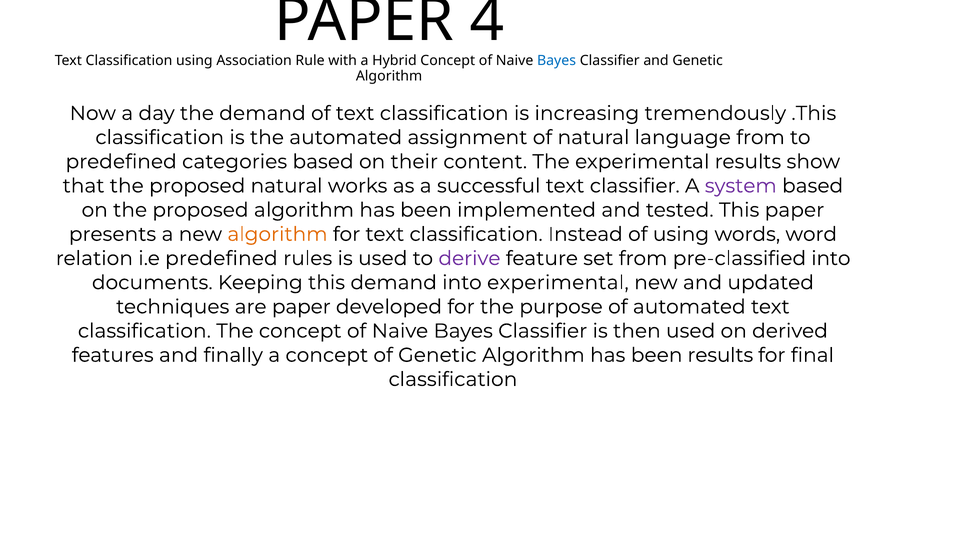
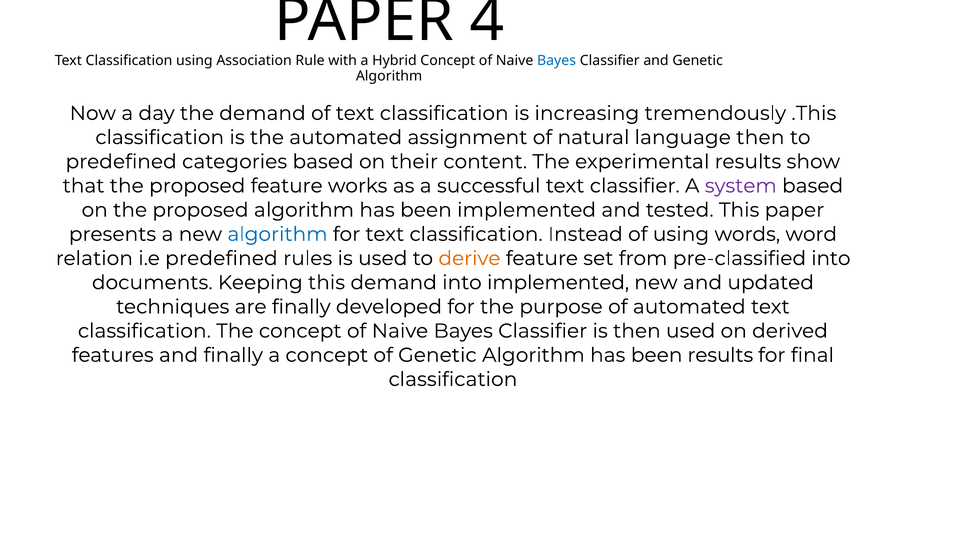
language from: from -> then (760, 137)
proposed natural: natural -> feature (287, 186)
algorithm colour: orange -> blue (277, 234)
derive colour: purple -> orange (469, 258)
into experimental: experimental -> implemented (558, 283)
are paper: paper -> finally (301, 307)
